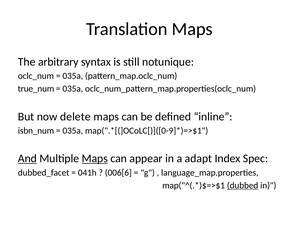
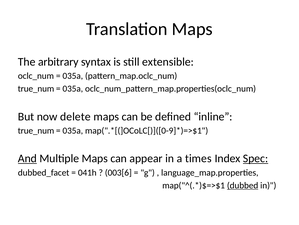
notunique: notunique -> extensible (168, 62)
isbn_num: isbn_num -> true_num (36, 130)
Maps underline: present -> none (95, 158)
adapt: adapt -> times (198, 158)
Spec underline: none -> present (256, 158)
006[6: 006[6 -> 003[6 (118, 172)
